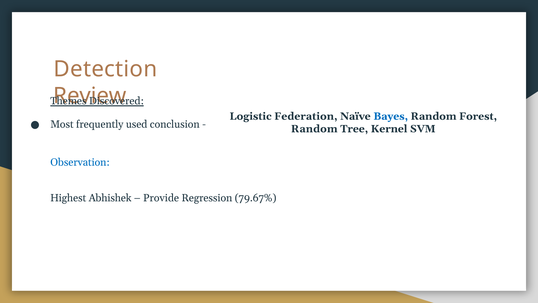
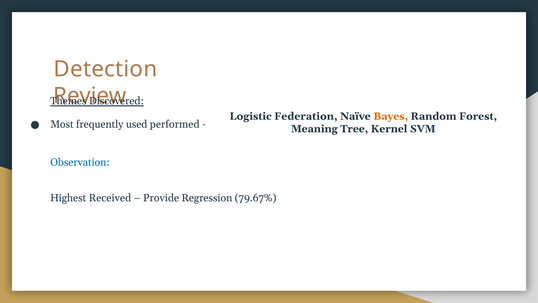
Bayes colour: blue -> orange (391, 116)
conclusion: conclusion -> performed (175, 124)
Random: Random -> Meaning (314, 129)
Abhishek: Abhishek -> Received (110, 198)
